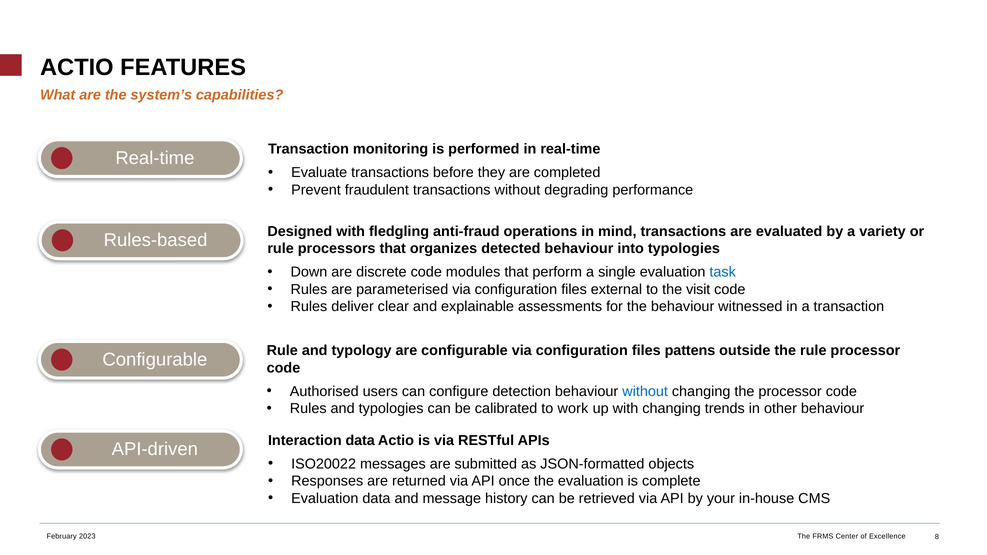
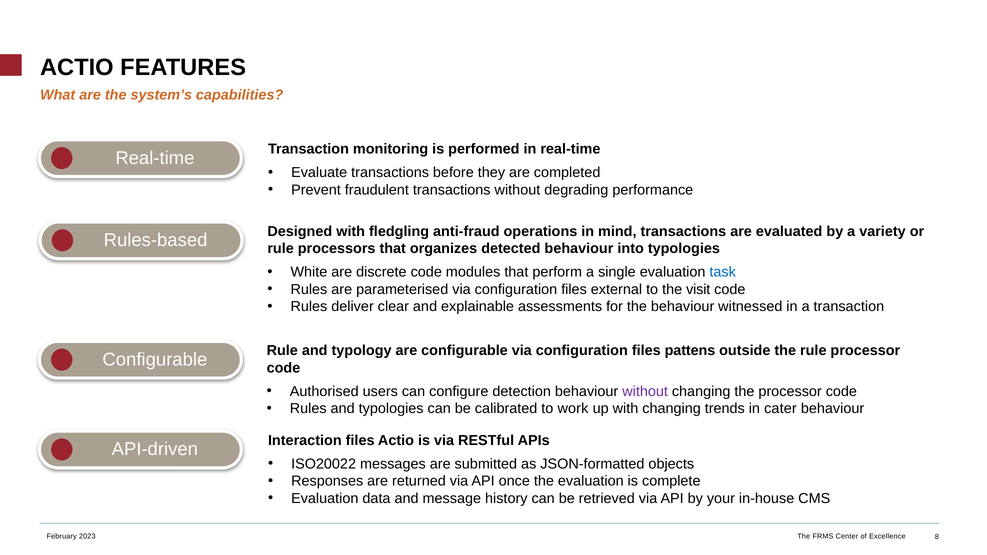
Down: Down -> White (309, 272)
without colour: blue -> purple (645, 392)
other: other -> cater (780, 409)
Interaction data: data -> files (360, 441)
